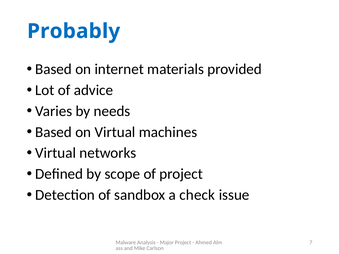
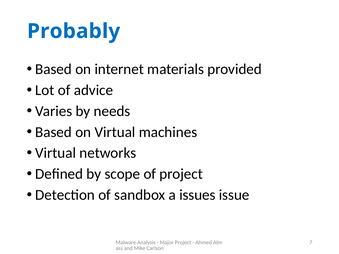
check: check -> issues (197, 195)
